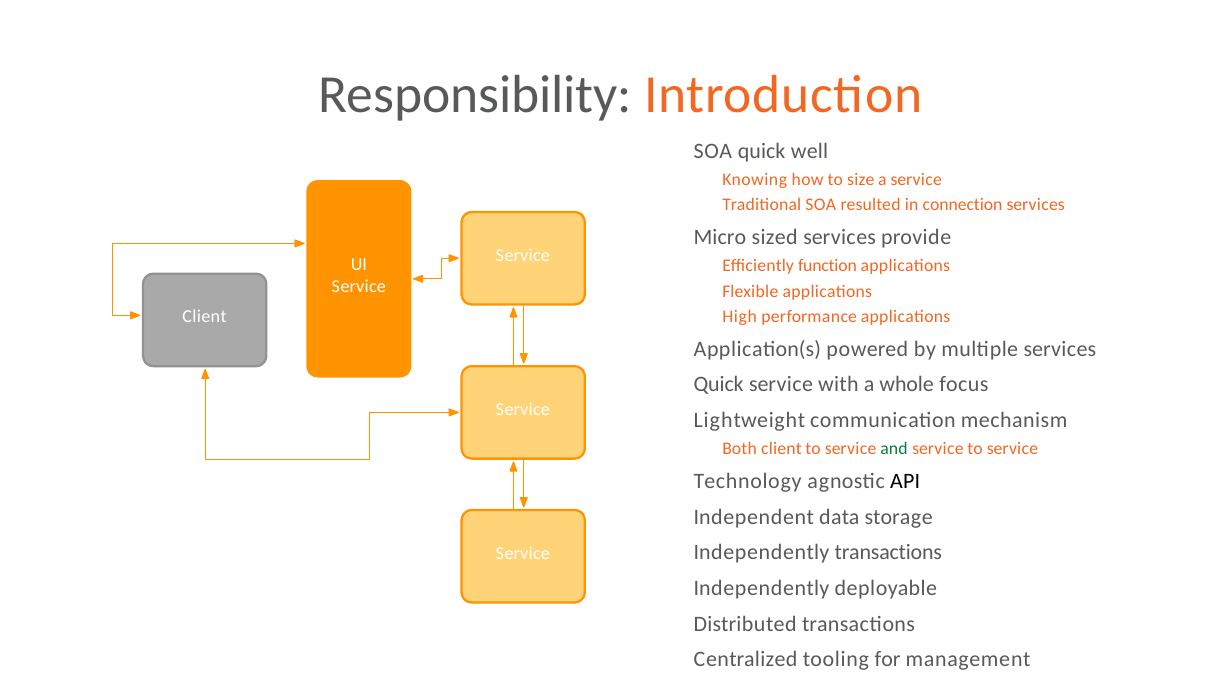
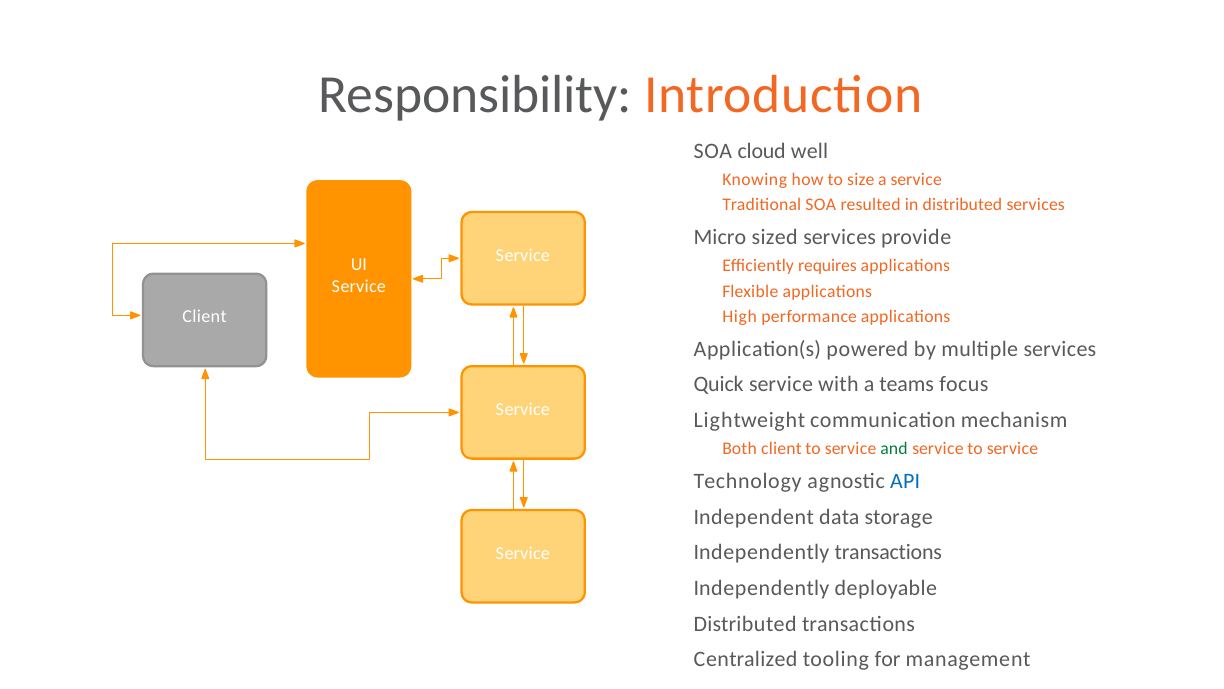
SOA quick: quick -> cloud (762, 151)
in connection: connection -> distributed (962, 205)
function: function -> requires (827, 266)
whole: whole -> teams (907, 384)
API colour: black -> blue (905, 481)
